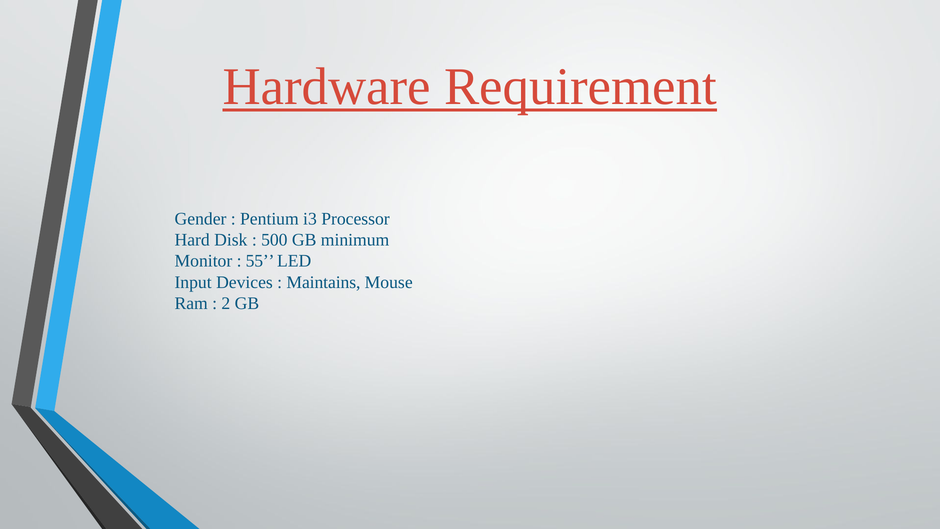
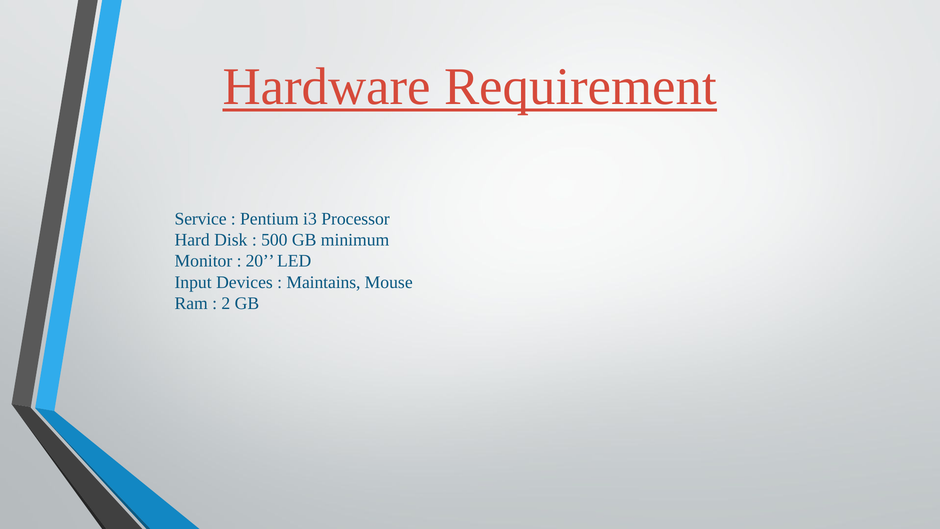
Gender: Gender -> Service (201, 219)
55: 55 -> 20 (260, 261)
